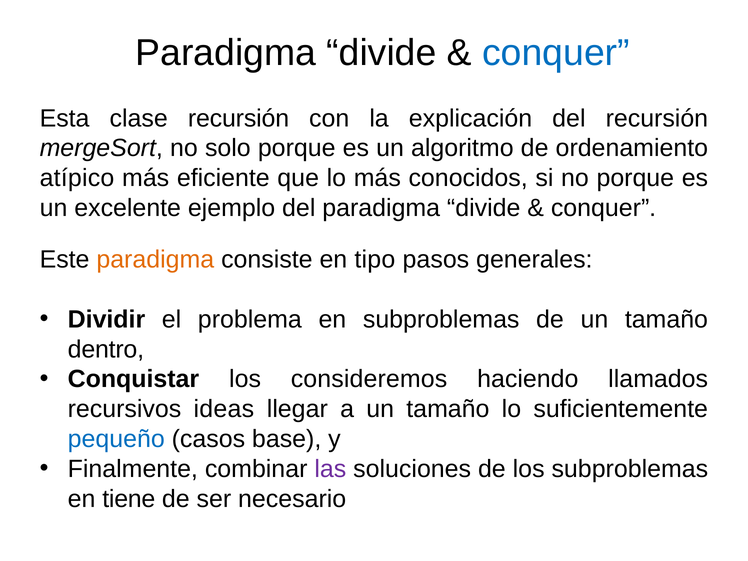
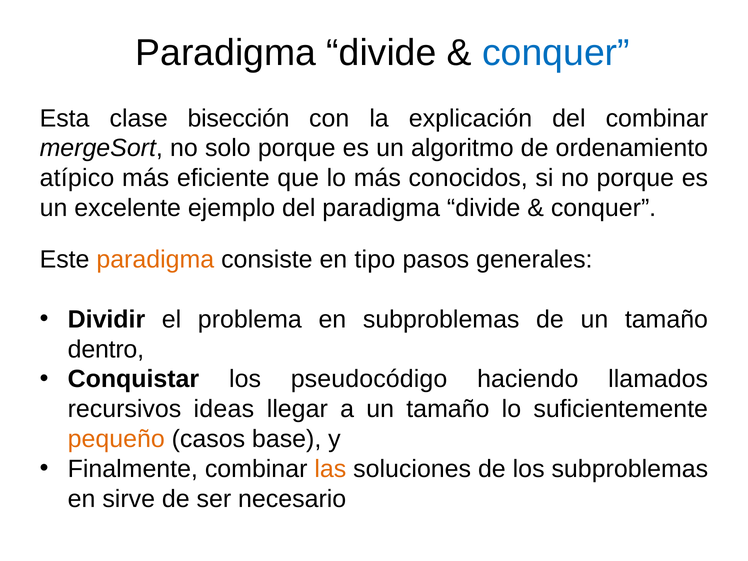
clase recursión: recursión -> bisección (239, 118)
del recursión: recursión -> combinar (657, 118)
consideremos: consideremos -> pseudocódigo (369, 379)
pequeño colour: blue -> orange (116, 439)
las colour: purple -> orange (330, 469)
tiene: tiene -> sirve (129, 499)
